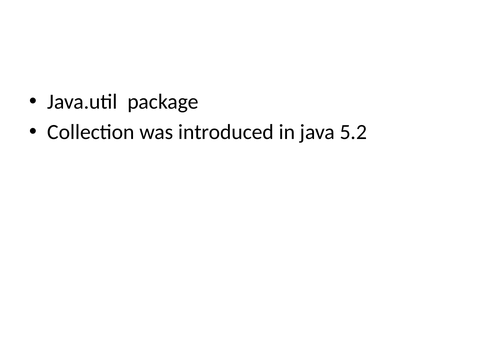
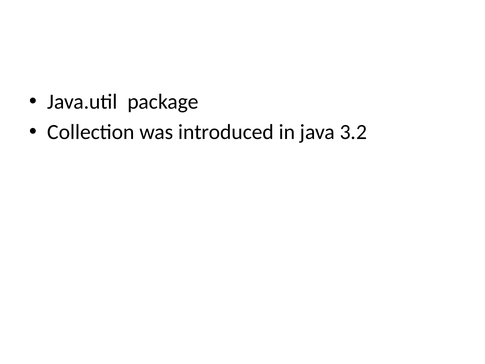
5.2: 5.2 -> 3.2 (353, 132)
